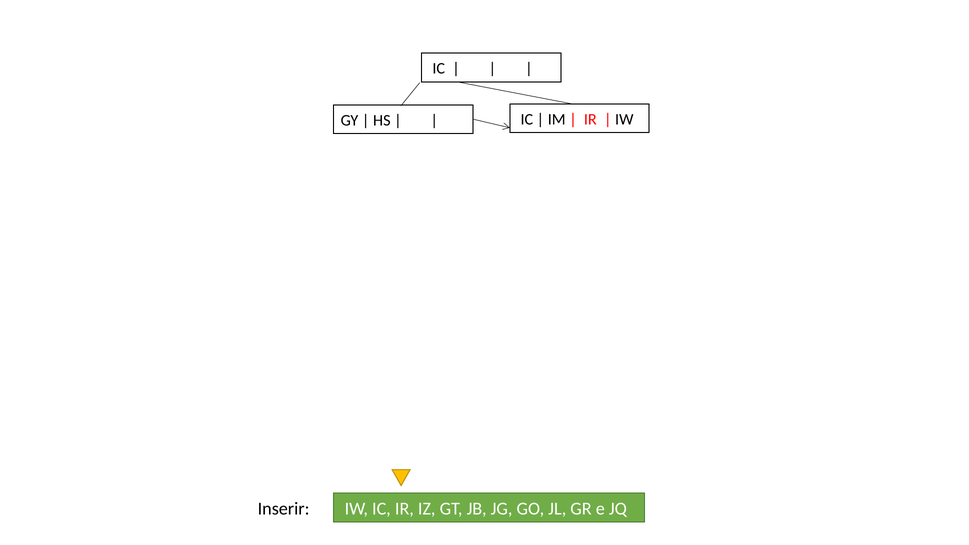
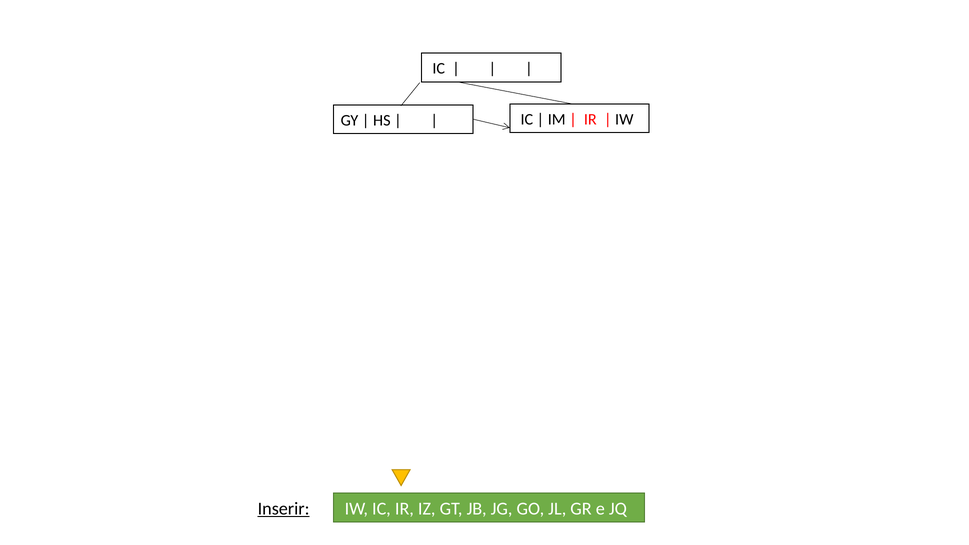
Inserir underline: none -> present (284, 509)
